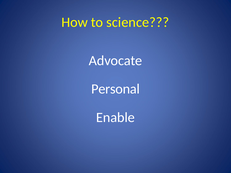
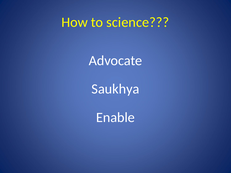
Personal: Personal -> Saukhya (115, 89)
